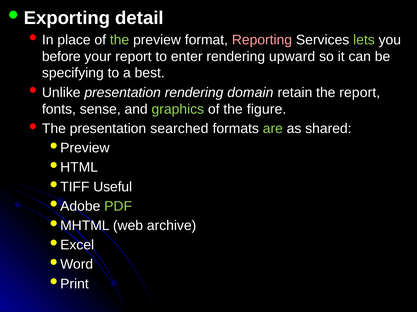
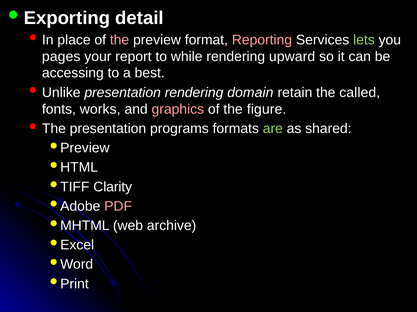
the colour: light green -> pink (120, 40)
before: before -> pages (61, 57)
enter: enter -> while (187, 57)
specifying: specifying -> accessing (73, 73)
the report: report -> called (360, 93)
sense: sense -> works (100, 109)
graphics colour: light green -> pink (178, 109)
searched: searched -> programs (179, 129)
Useful: Useful -> Clarity (113, 187)
PDF colour: light green -> pink (118, 207)
